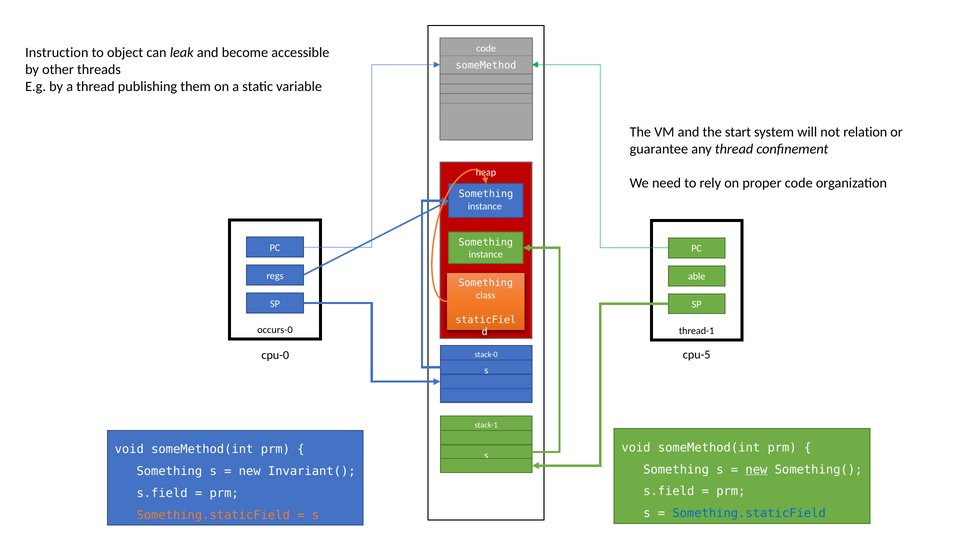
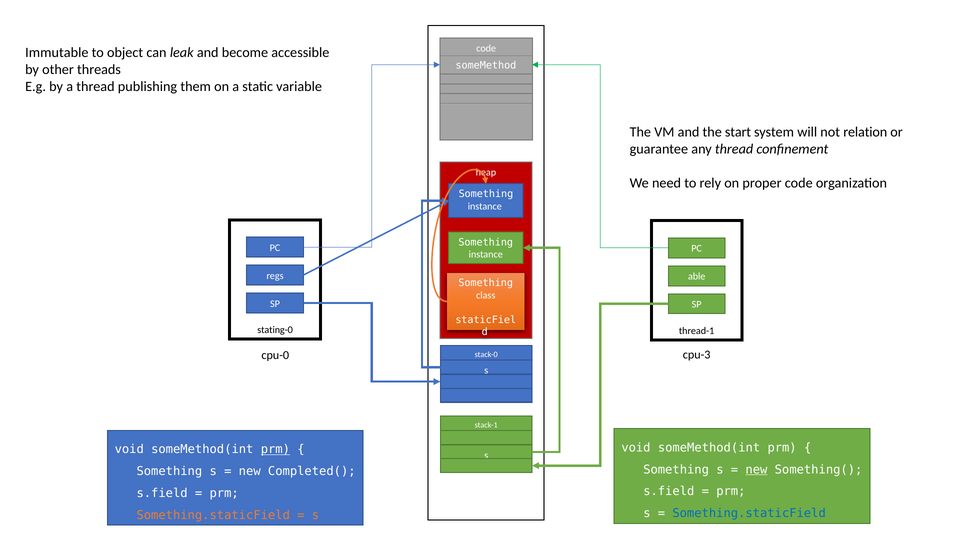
Instruction: Instruction -> Immutable (57, 52)
occurs-0: occurs-0 -> stating-0 (275, 330)
cpu-5: cpu-5 -> cpu-3 (697, 354)
prm underline: none -> present (275, 449)
Invariant(: Invariant( -> Completed( (312, 471)
